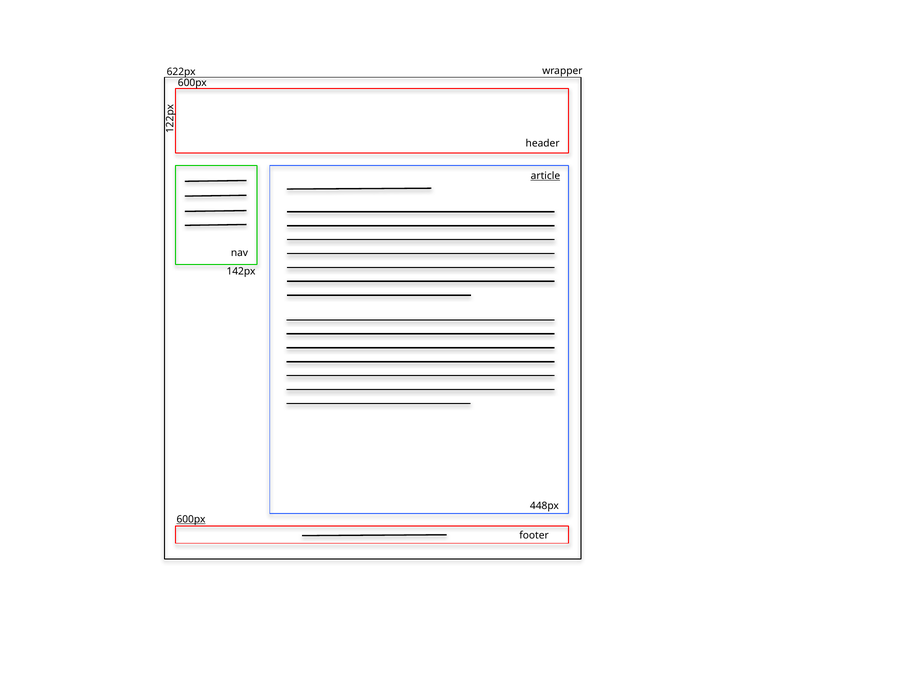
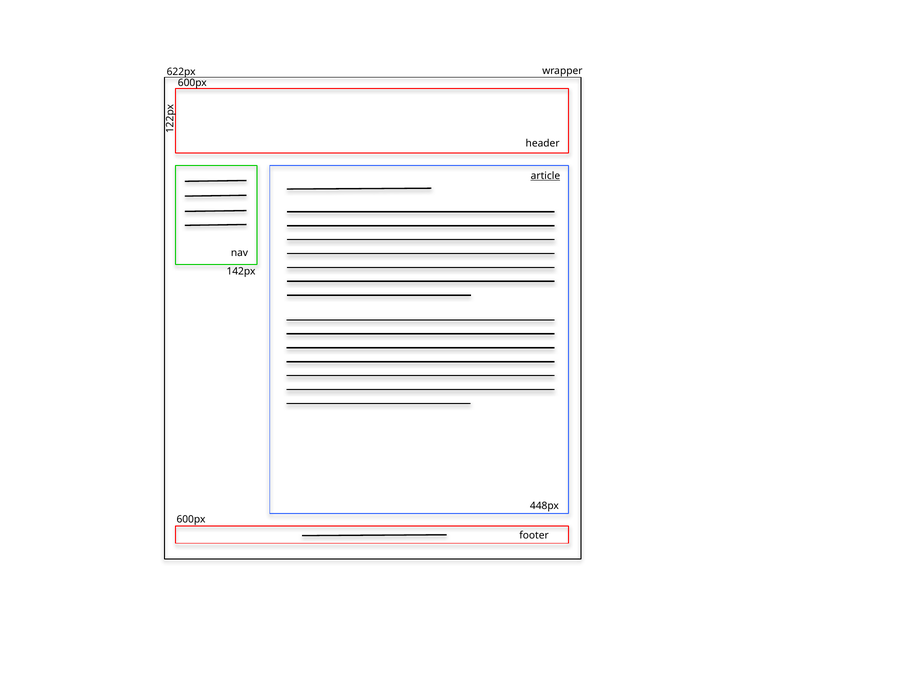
600px underline: present -> none (191, 519)
